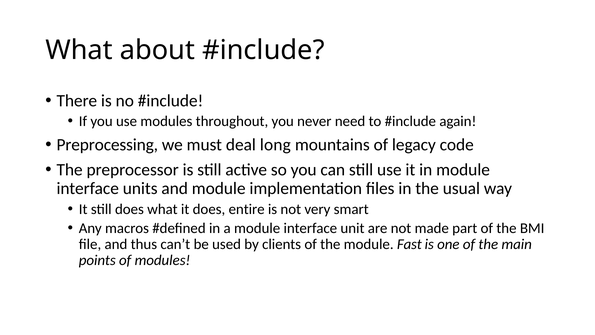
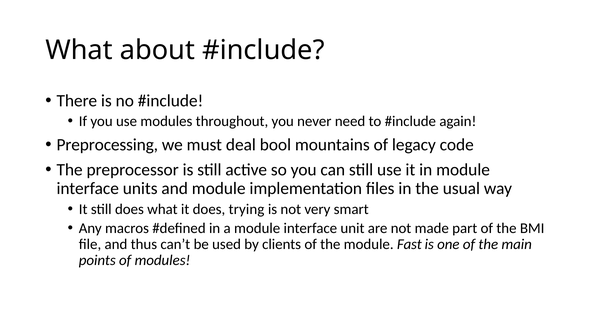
long: long -> bool (275, 145)
entire: entire -> trying (247, 209)
